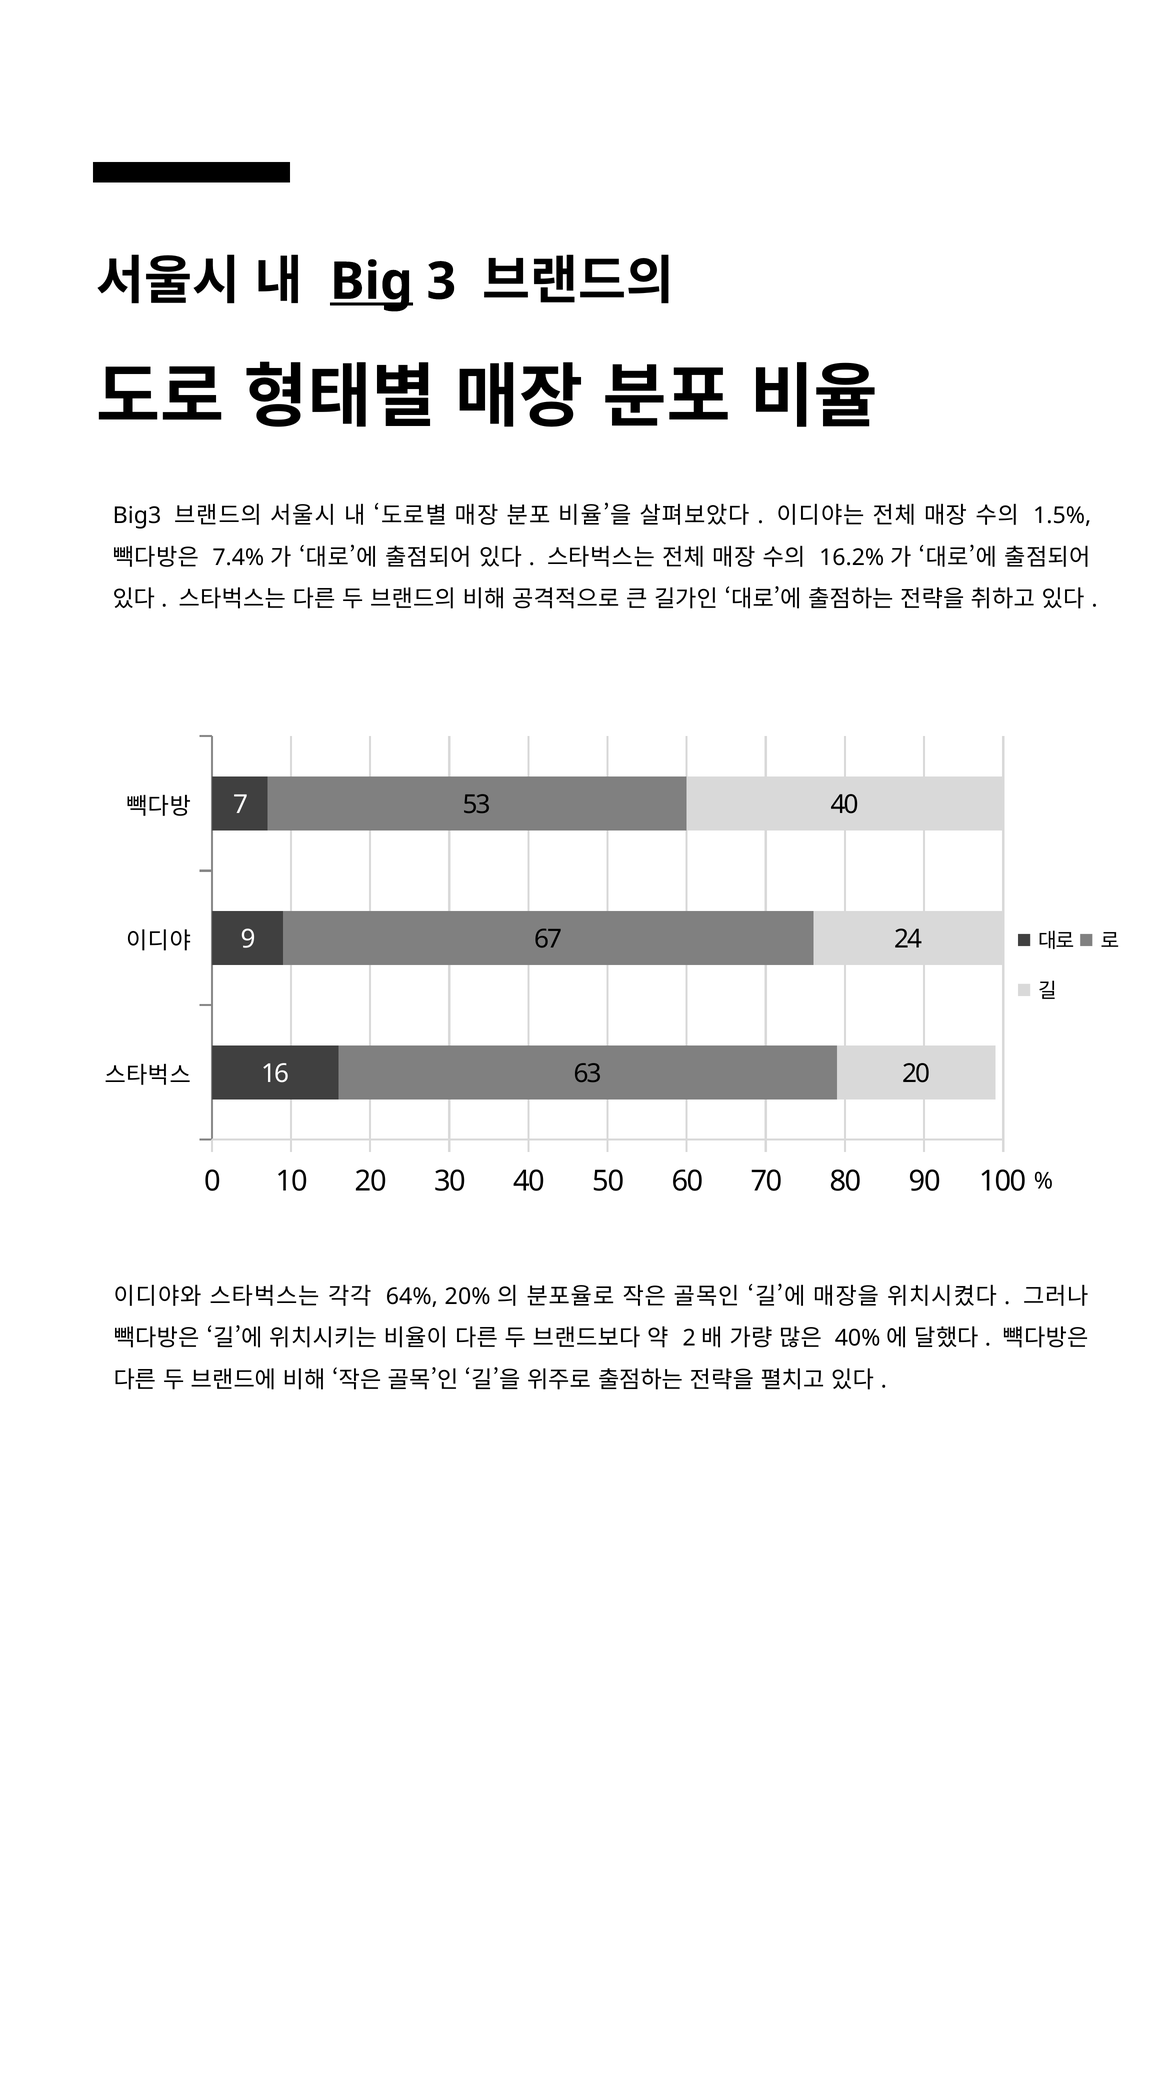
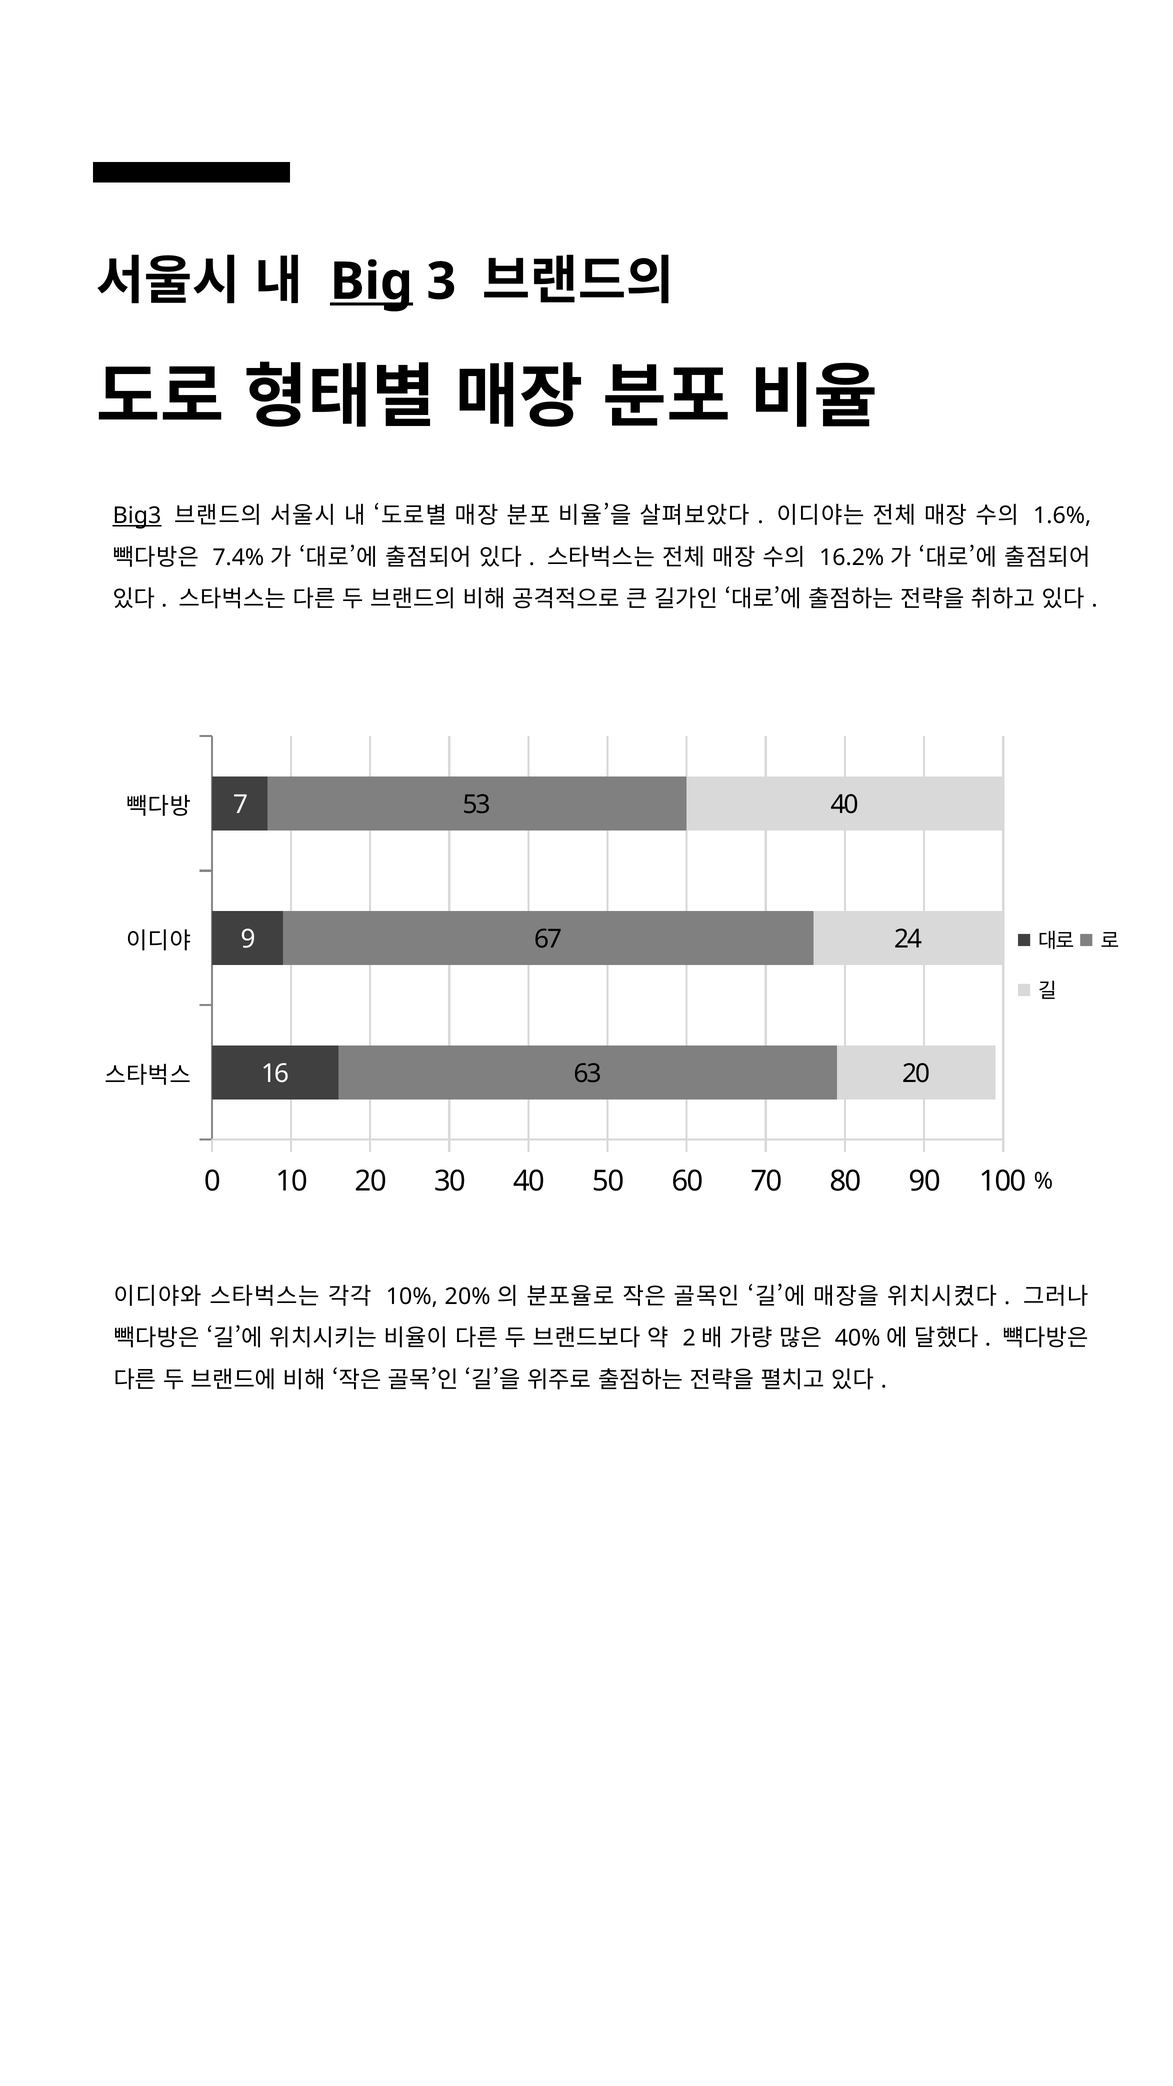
Big3 underline: none -> present (137, 516)
1.5%: 1.5% -> 1.6% (1062, 516)
64%: 64% -> 10% (412, 1296)
